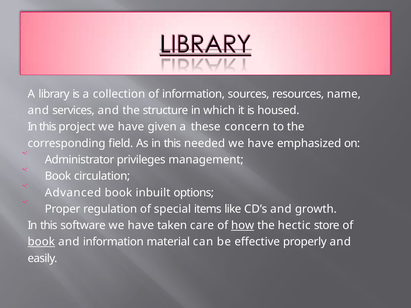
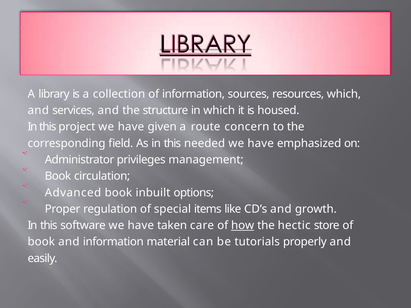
resources name: name -> which (344, 94)
these: these -> route (206, 127)
book underline: present -> none (41, 242)
effective: effective -> tutorials (257, 242)
